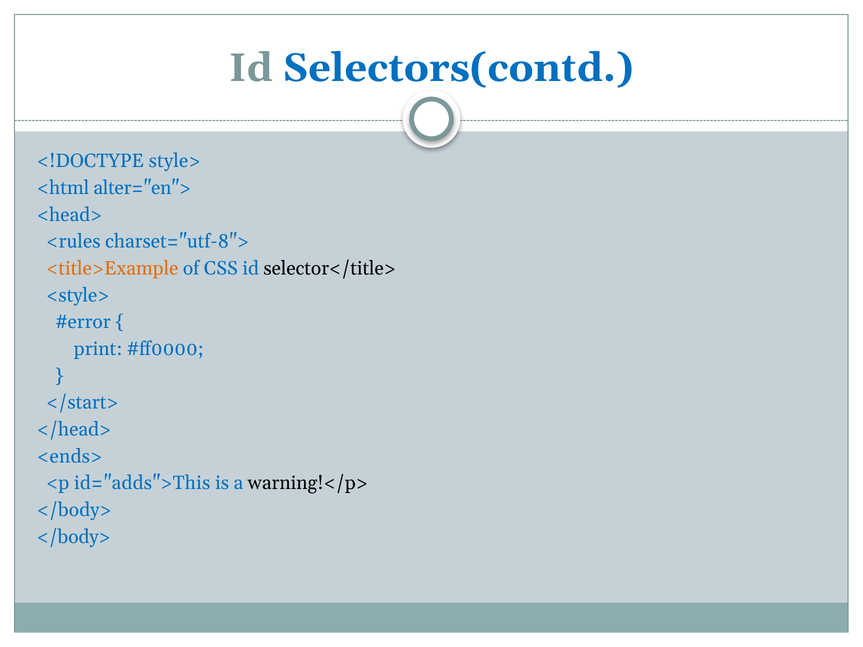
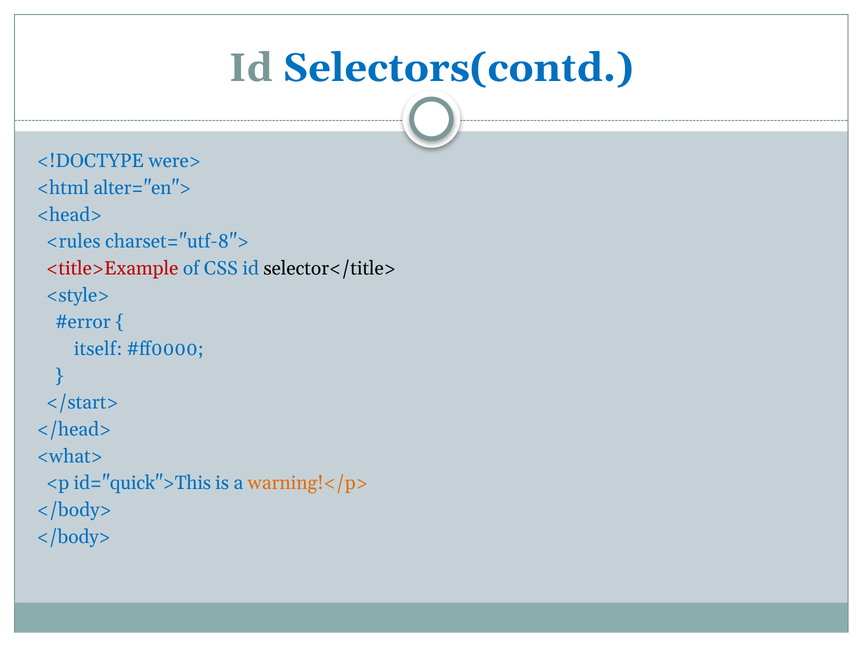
style>: style> -> were> (175, 161)
<title>Example colour: orange -> red (112, 269)
print: print -> itself (98, 349)
<ends>: <ends> -> <what> (70, 456)
id="adds">This: id="adds">This -> id="quick">This (142, 483)
warning!</p> colour: black -> orange (308, 483)
